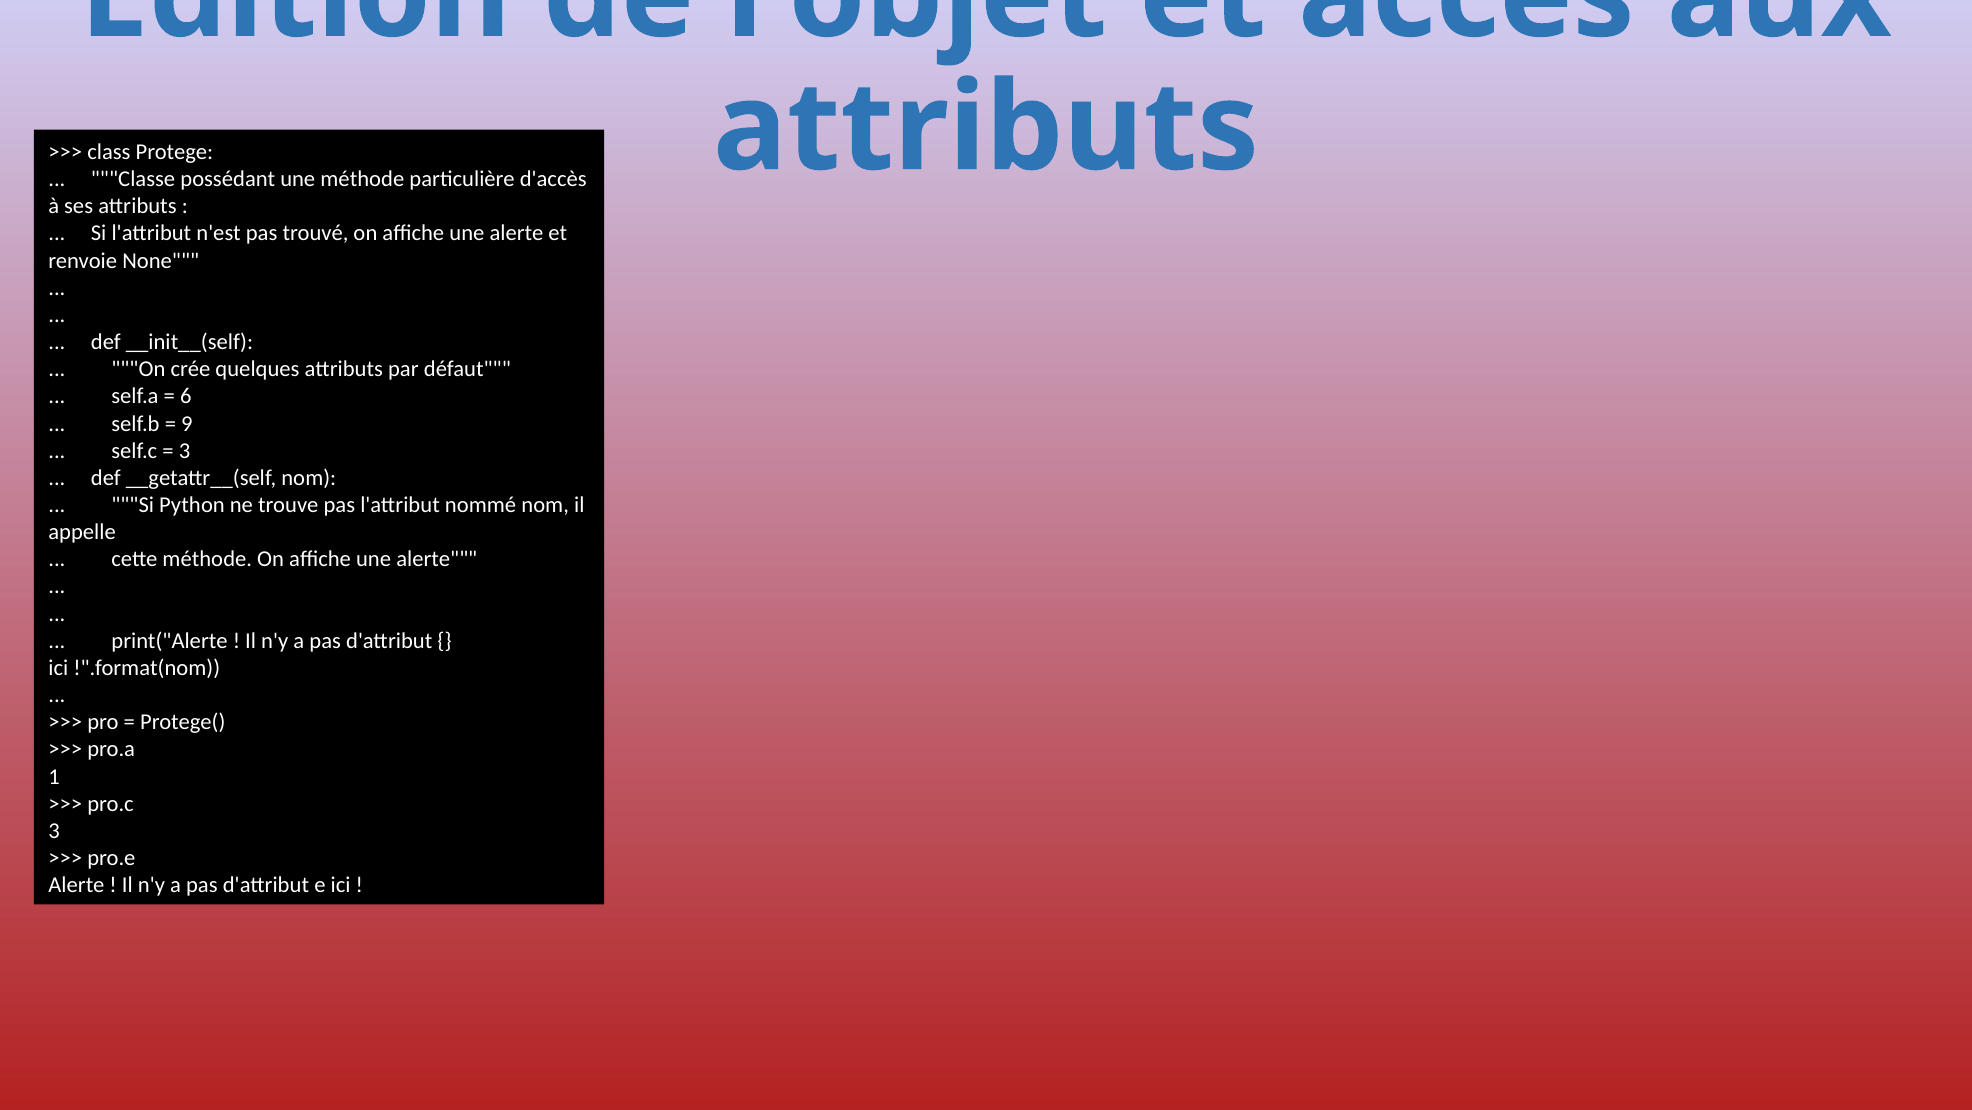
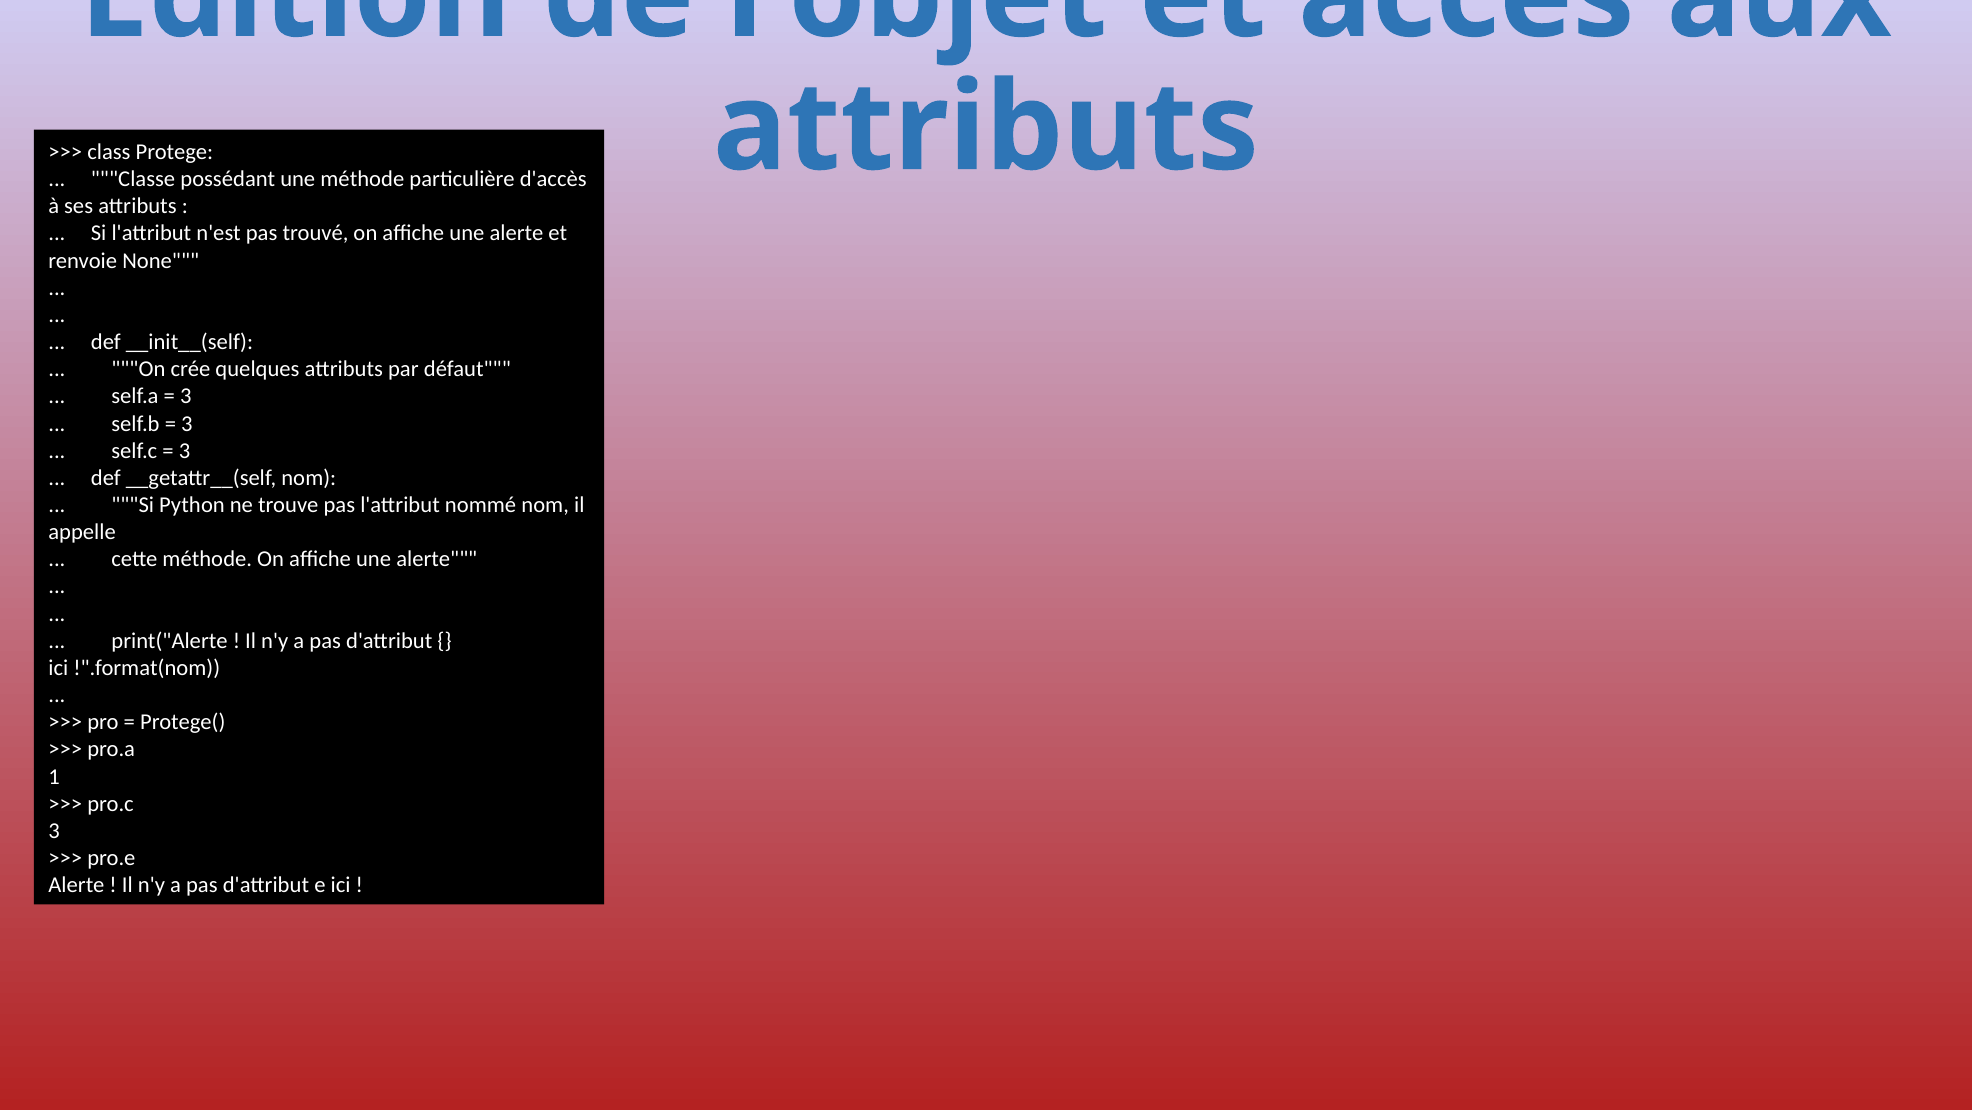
6: 6 -> 3 (186, 396)
9: 9 -> 3 (187, 423)
